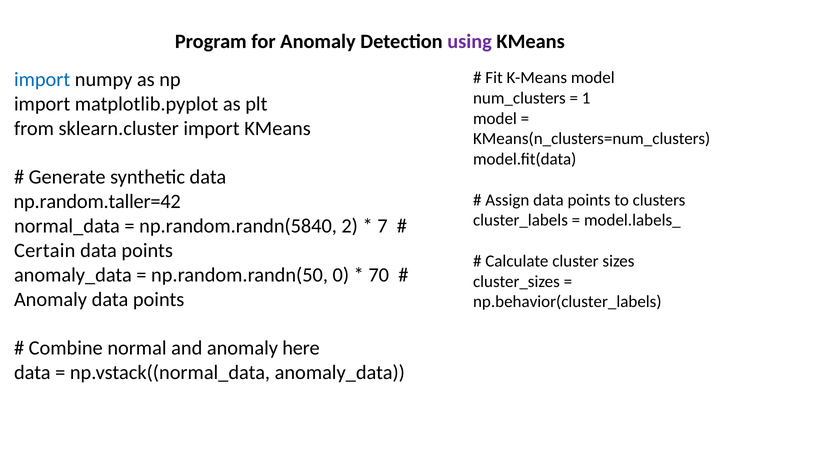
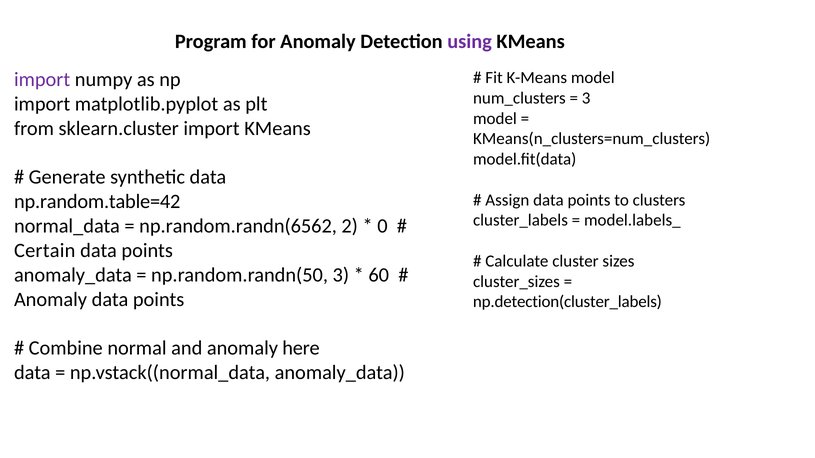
import colour: blue -> purple (42, 80)
1: 1 -> 3 (586, 98)
np.random.taller=42: np.random.taller=42 -> np.random.table=42 (97, 202)
np.random.randn(5840: np.random.randn(5840 -> np.random.randn(6562 (238, 226)
7: 7 -> 0 (382, 226)
np.random.randn(50 0: 0 -> 3 (341, 275)
70: 70 -> 60 (379, 275)
np.behavior(cluster_labels: np.behavior(cluster_labels -> np.detection(cluster_labels (567, 302)
